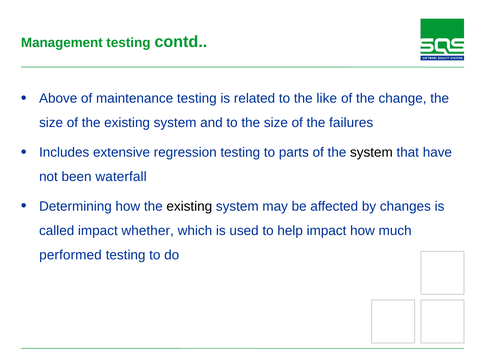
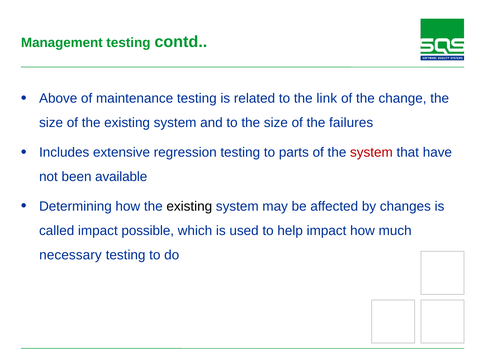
like: like -> link (327, 98)
system colour: black -> red (371, 152)
waterfall: waterfall -> available (121, 177)
whether: whether -> possible (148, 230)
performed: performed -> necessary (70, 255)
